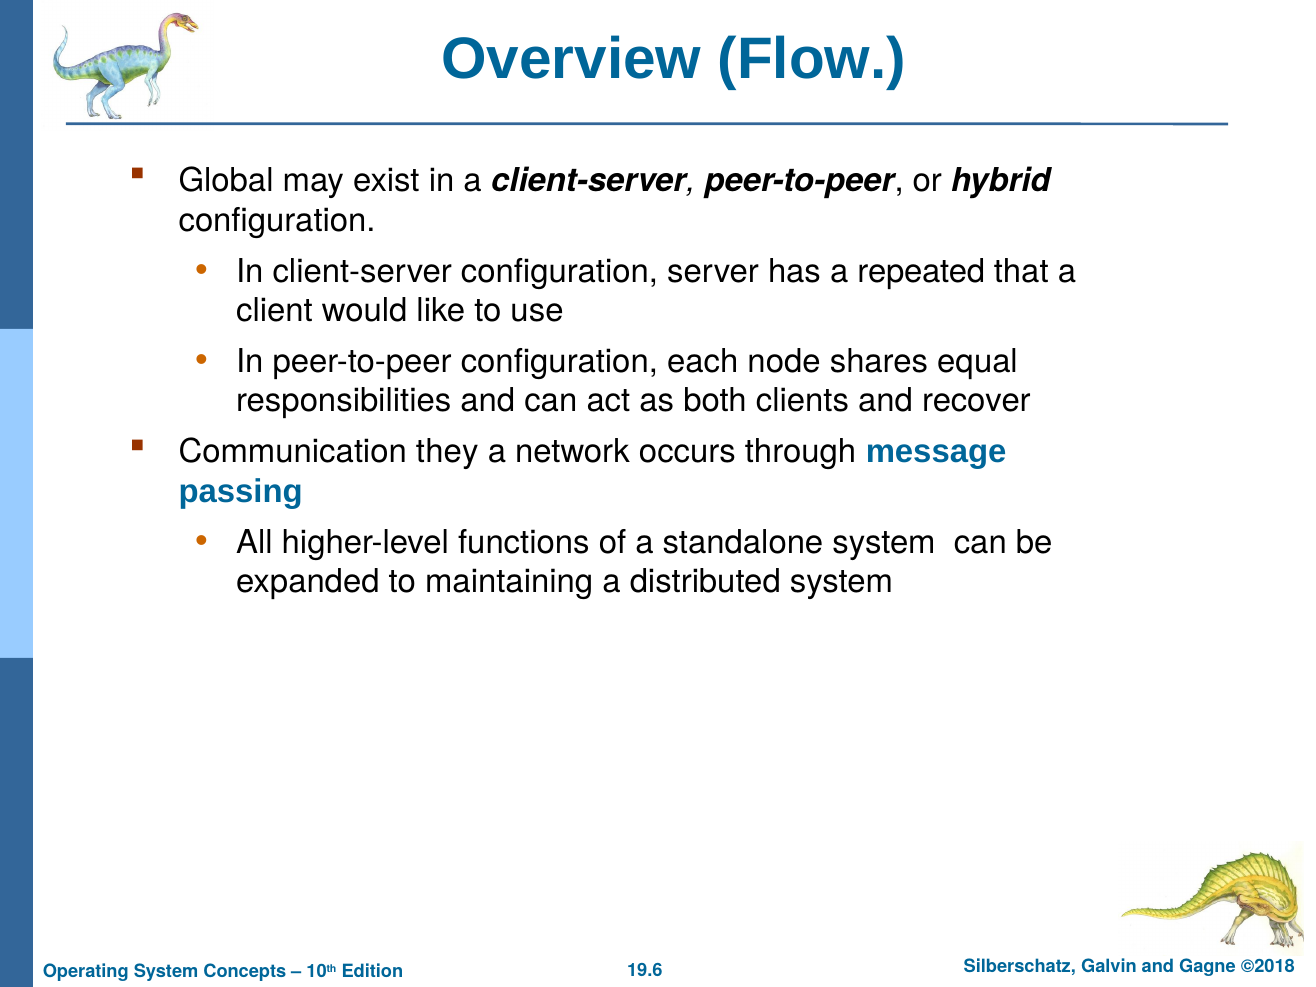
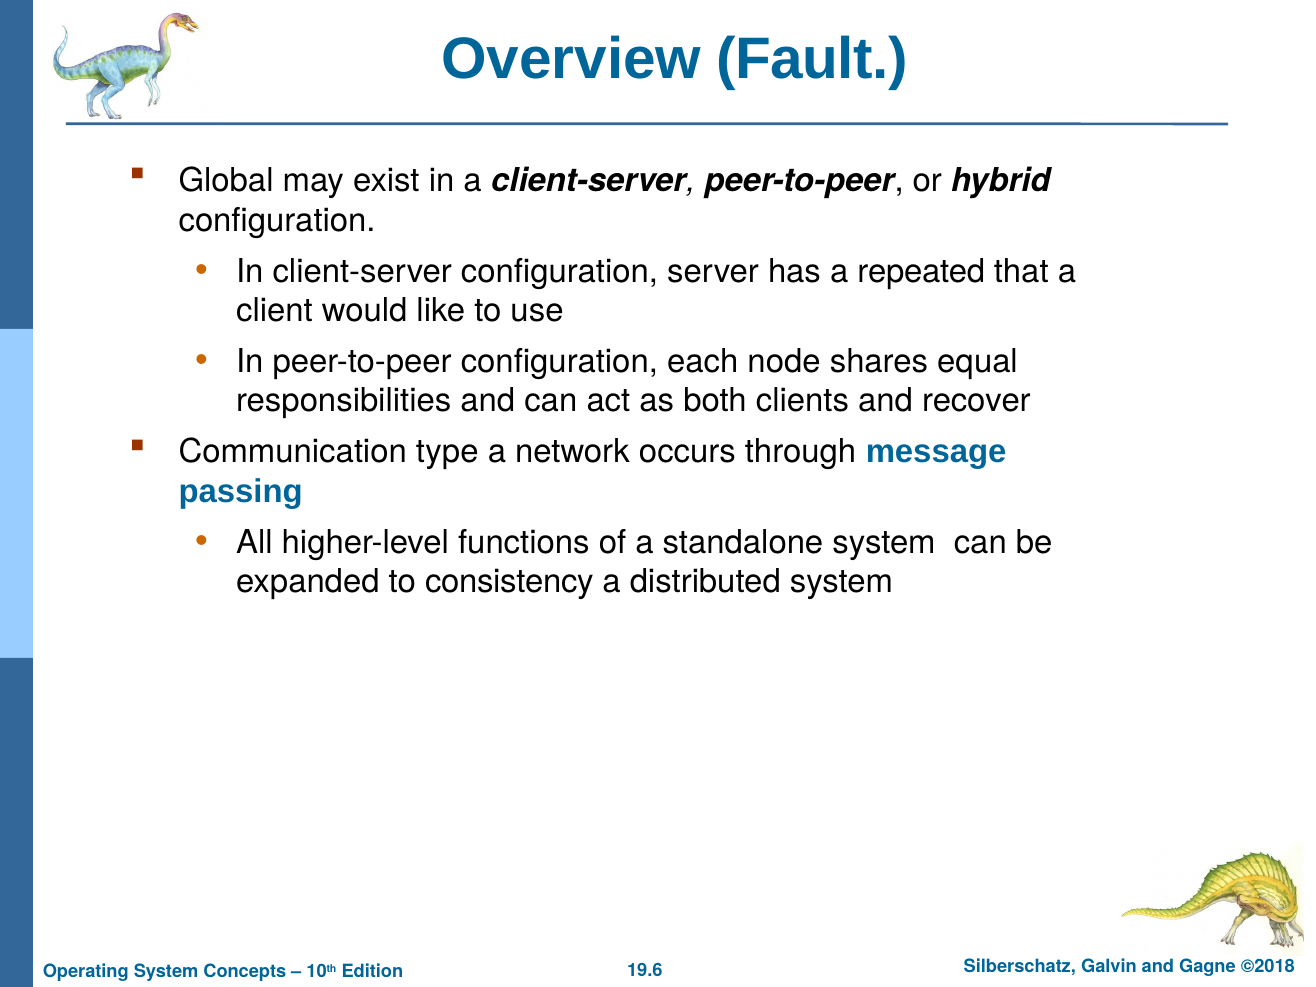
Flow: Flow -> Fault (812, 60)
they: they -> type (447, 452)
maintaining: maintaining -> consistency (509, 582)
